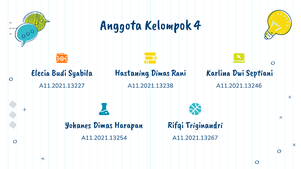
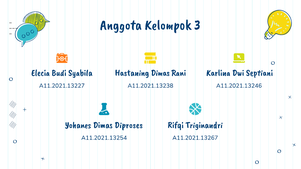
4: 4 -> 3 (197, 25)
Harapan: Harapan -> Diproses (129, 125)
